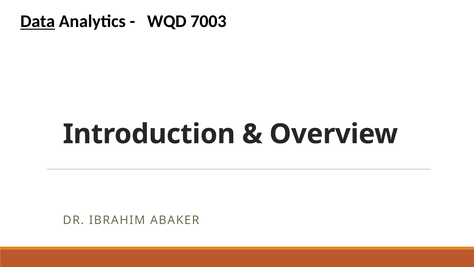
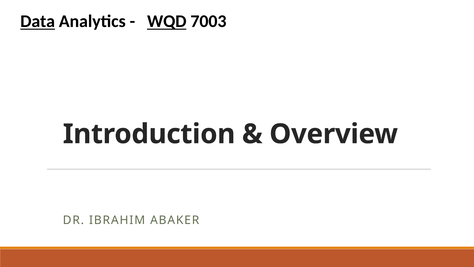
WQD underline: none -> present (167, 21)
